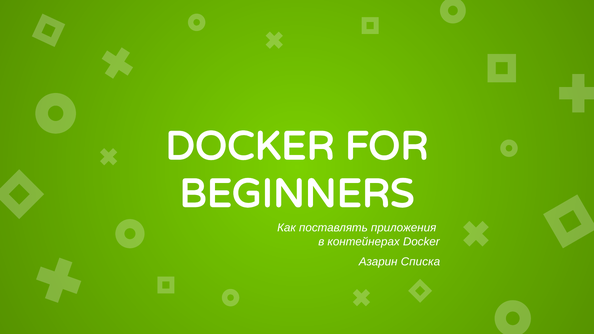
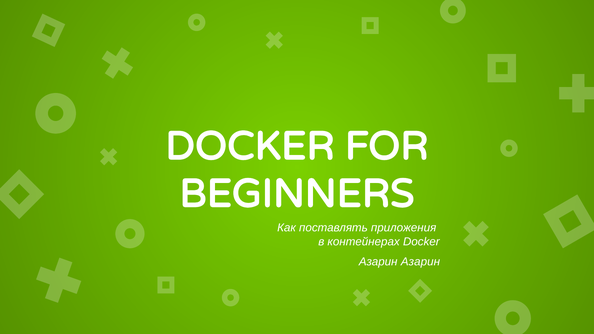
Азарин Списка: Списка -> Азарин (420, 262)
